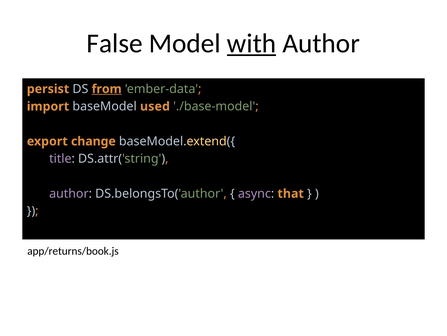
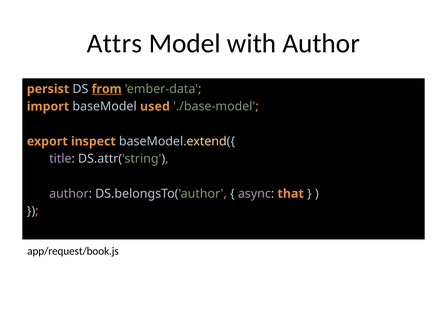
False: False -> Attrs (115, 43)
with underline: present -> none (252, 43)
change: change -> inspect (93, 141)
app/returns/book.js: app/returns/book.js -> app/request/book.js (73, 250)
